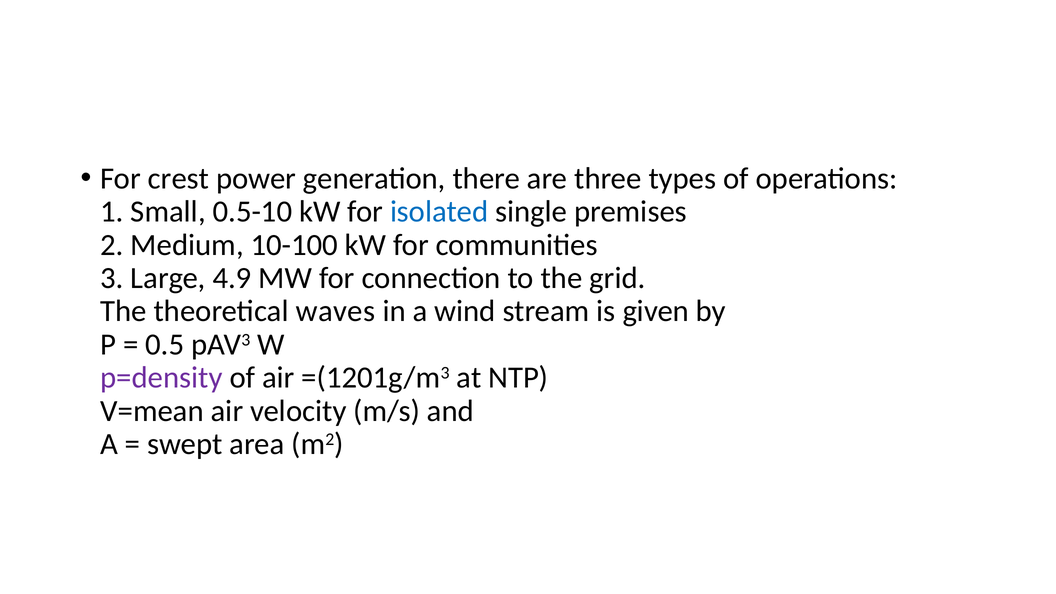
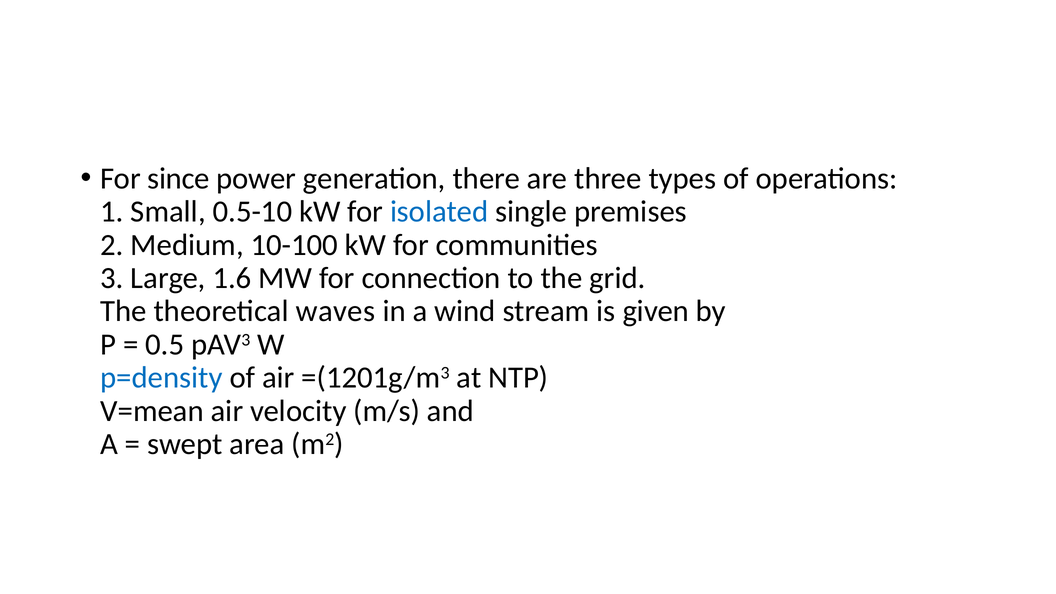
crest: crest -> since (179, 178)
4.9: 4.9 -> 1.6 (232, 278)
p=density colour: purple -> blue (161, 378)
